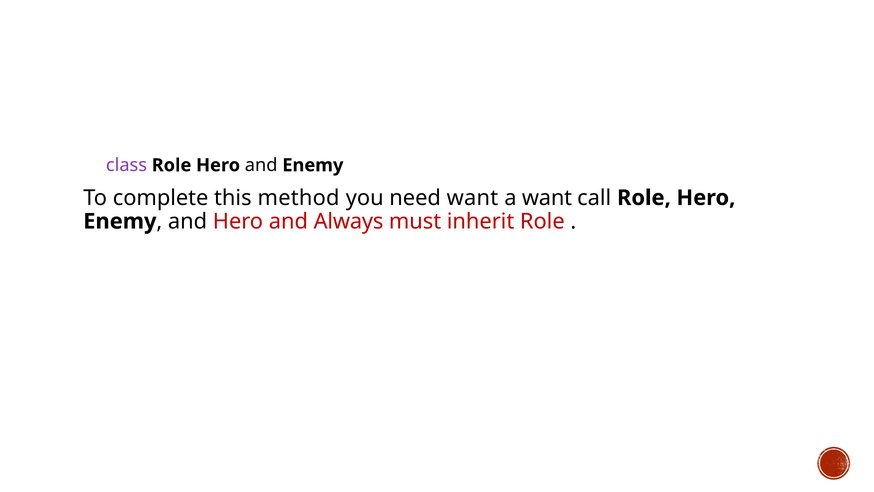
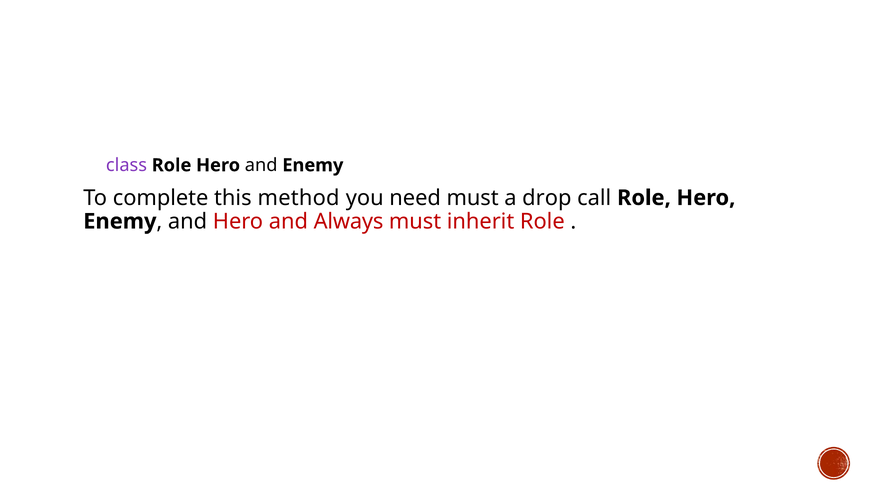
need want: want -> must (473, 198)
a want: want -> drop (547, 198)
